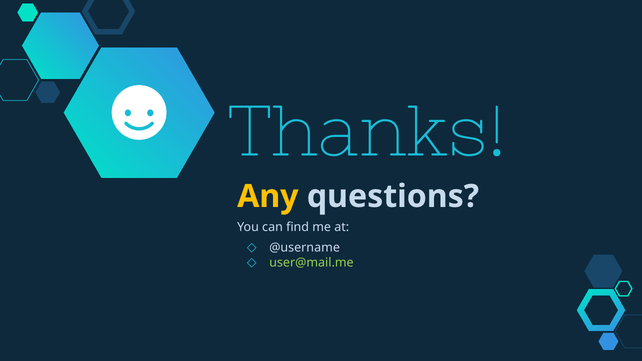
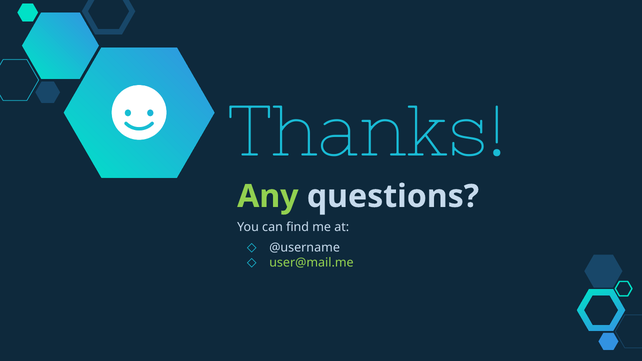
Any colour: yellow -> light green (268, 196)
